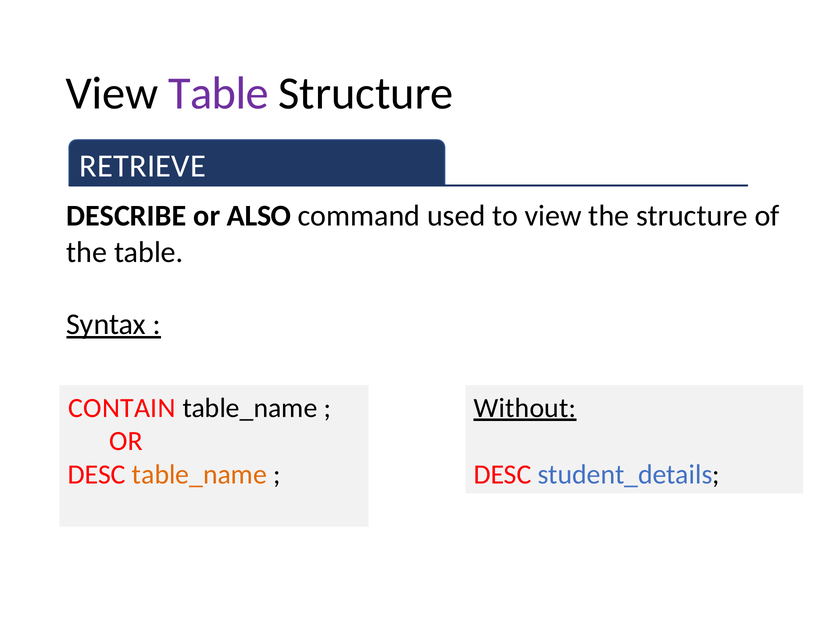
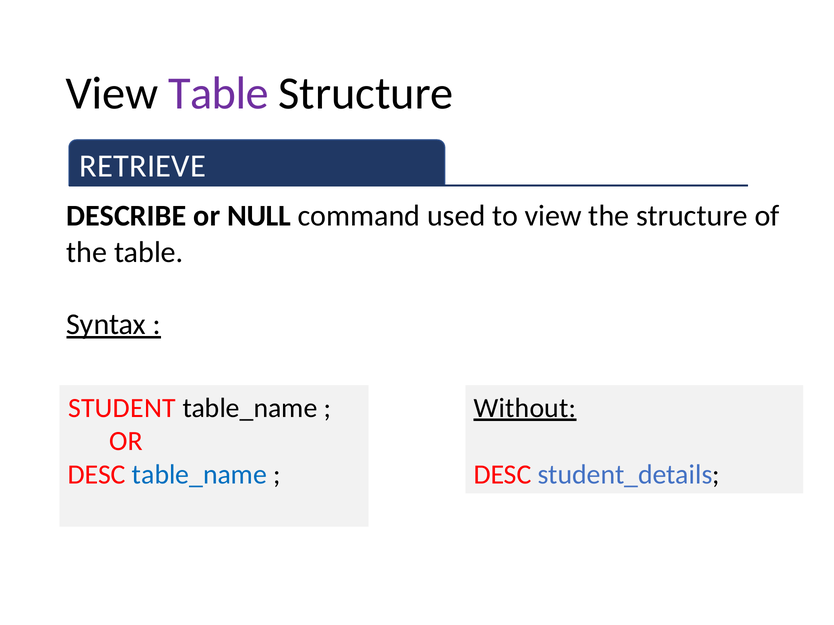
ALSO: ALSO -> NULL (259, 216)
CONTAIN: CONTAIN -> STUDENT (122, 408)
table_name colour: orange -> blue (199, 475)
